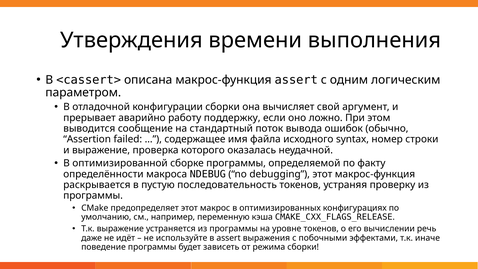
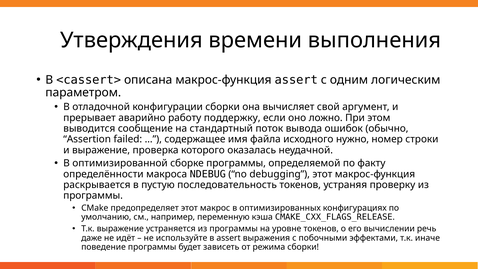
syntax: syntax -> нужно (353, 139)
